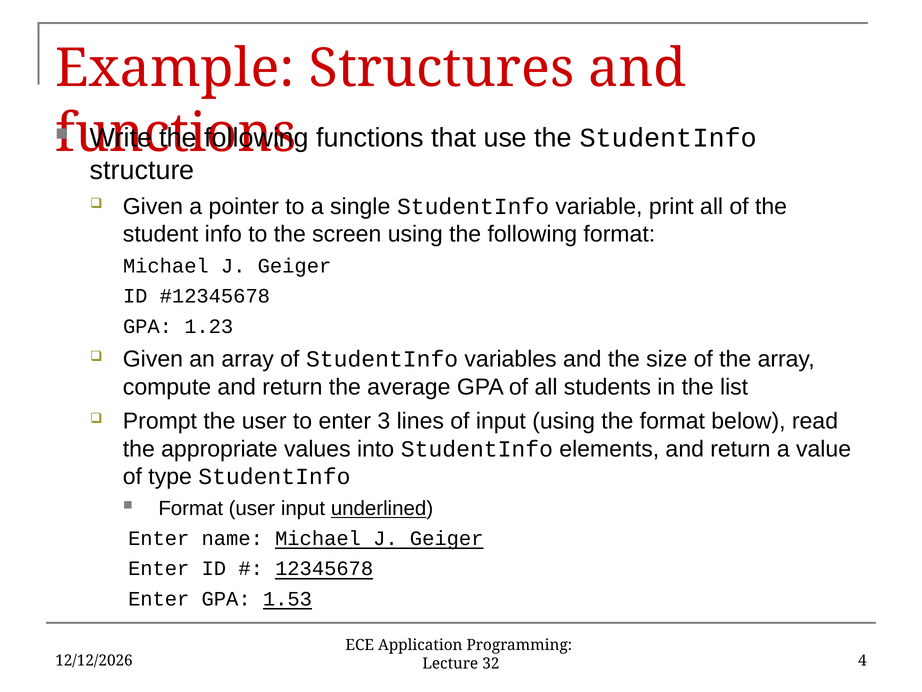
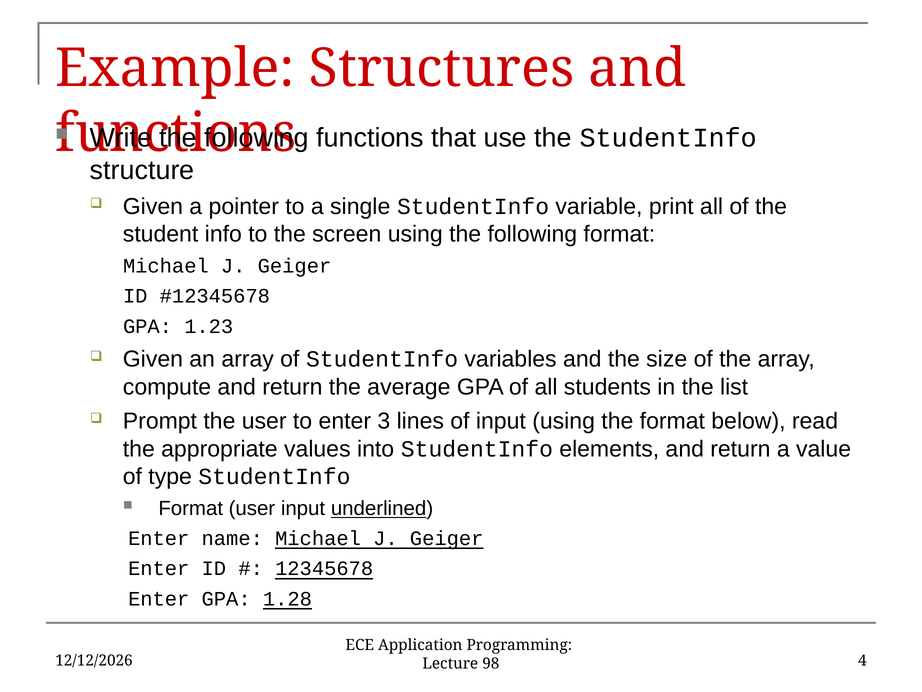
1.53: 1.53 -> 1.28 (287, 598)
32: 32 -> 98 (491, 663)
